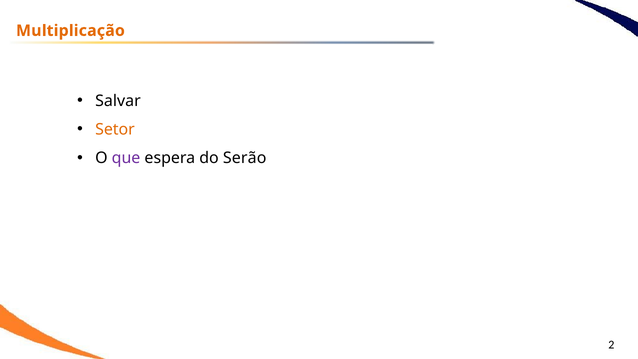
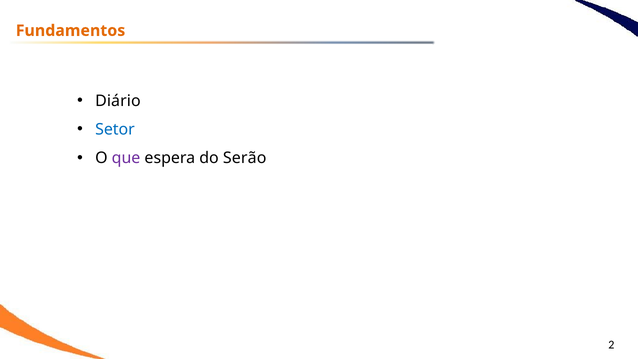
Multiplicação: Multiplicação -> Fundamentos (70, 31)
Salvar: Salvar -> Diário (118, 101)
Setor colour: orange -> blue (115, 129)
